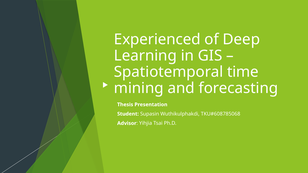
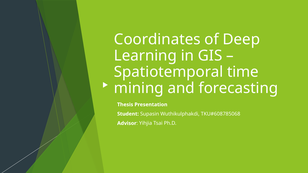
Experienced: Experienced -> Coordinates (157, 39)
